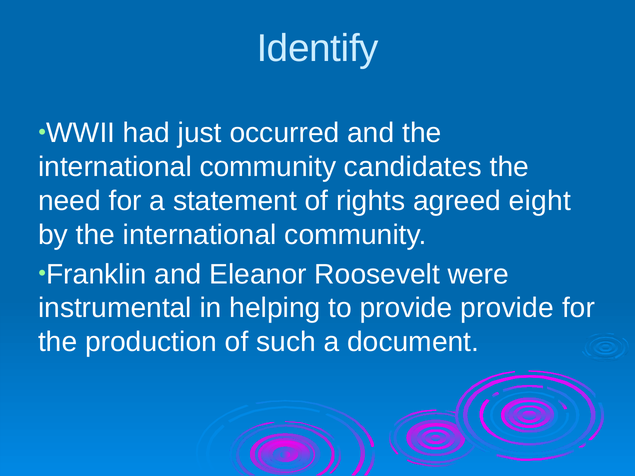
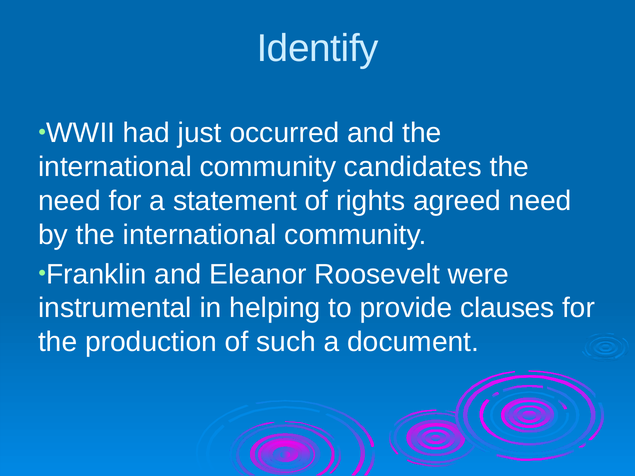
agreed eight: eight -> need (540, 201)
provide provide: provide -> clauses (507, 308)
